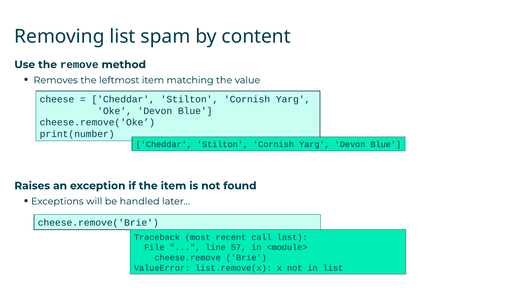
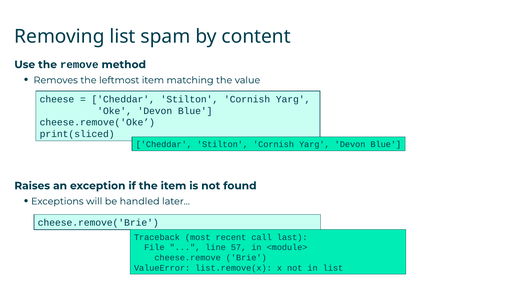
print(number: print(number -> print(sliced (77, 134)
